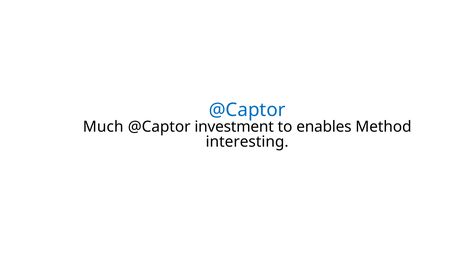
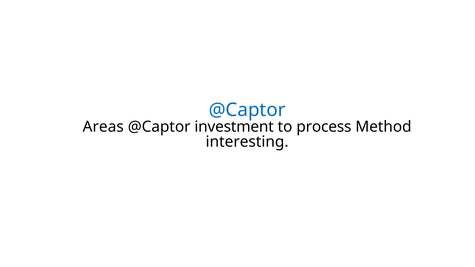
Much: Much -> Areas (103, 127)
enables: enables -> process (324, 127)
